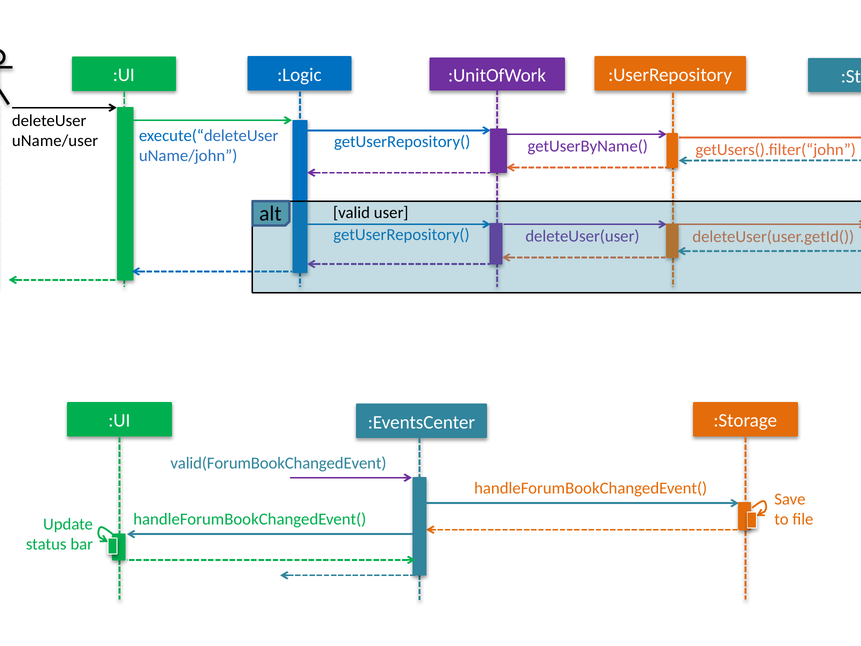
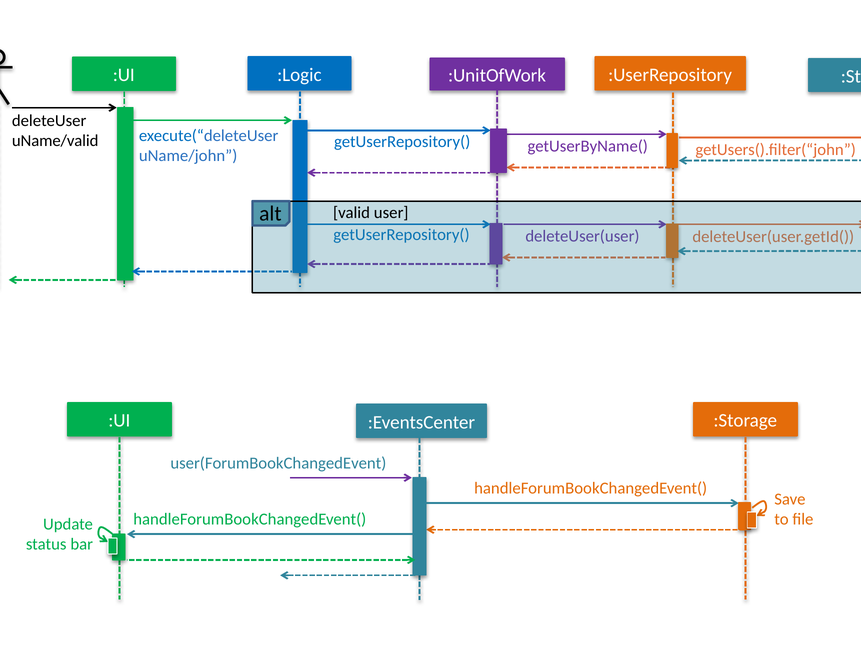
uName/user: uName/user -> uName/valid (55, 141)
valid(ForumBookChangedEvent: valid(ForumBookChangedEvent -> user(ForumBookChangedEvent (278, 463)
